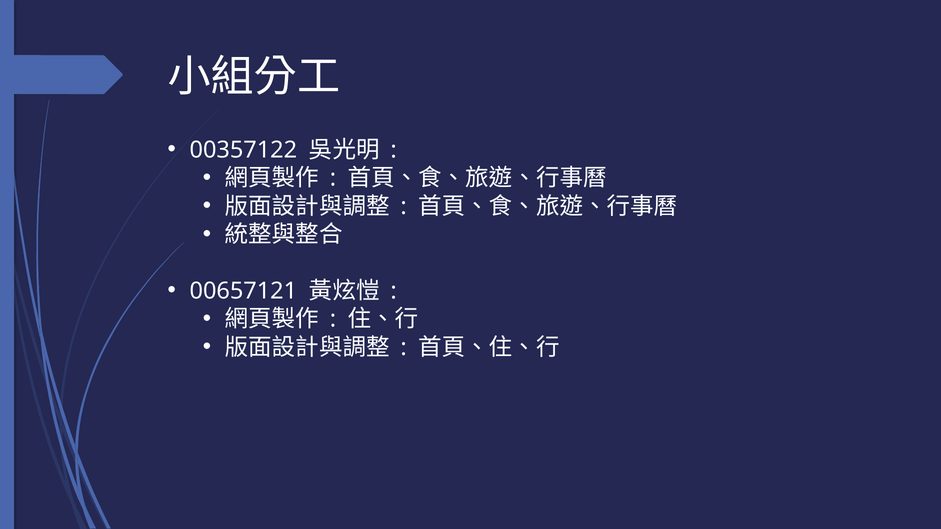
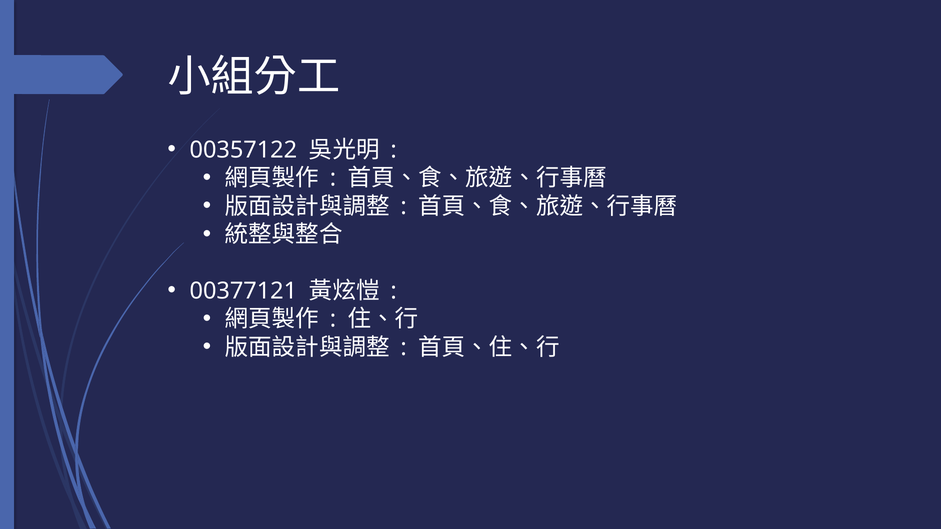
00657121: 00657121 -> 00377121 (243, 291)
